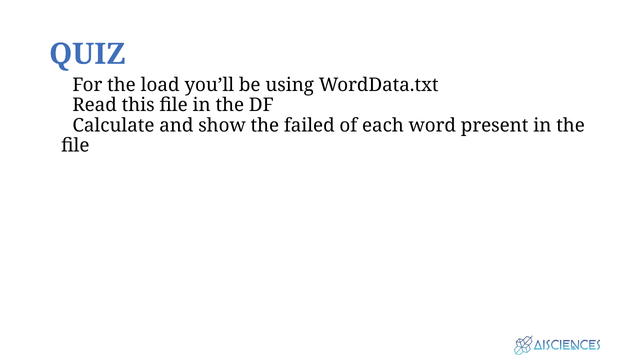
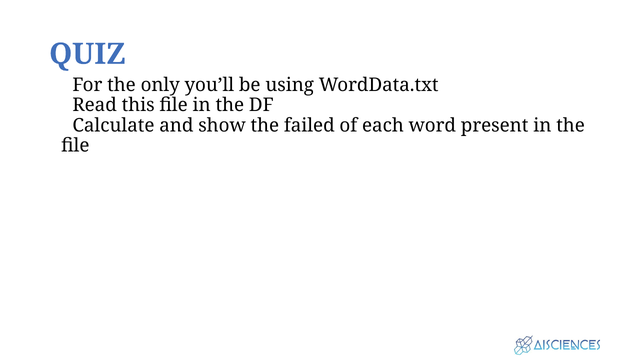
load: load -> only (160, 85)
